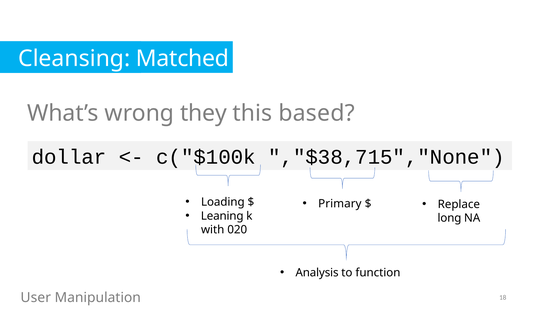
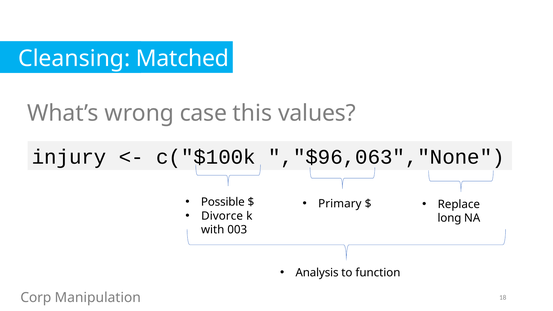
they: they -> case (203, 113)
based: based -> values (317, 113)
dollar: dollar -> injury (69, 157)
,"$38,715","None: ,"$38,715","None -> ,"$96,063","None (386, 157)
Loading: Loading -> Possible (223, 202)
Leaning: Leaning -> Divorce (222, 216)
020: 020 -> 003 (237, 230)
User: User -> Corp (36, 298)
